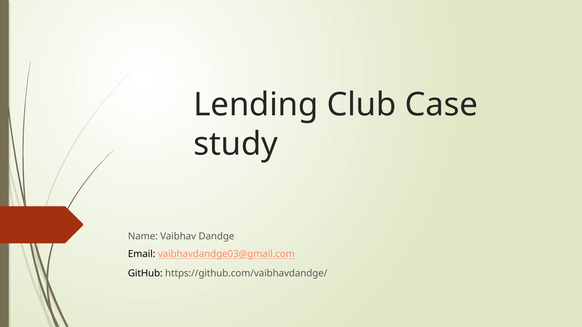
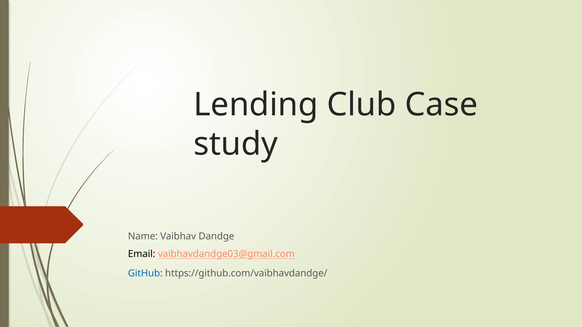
GitHub colour: black -> blue (145, 274)
